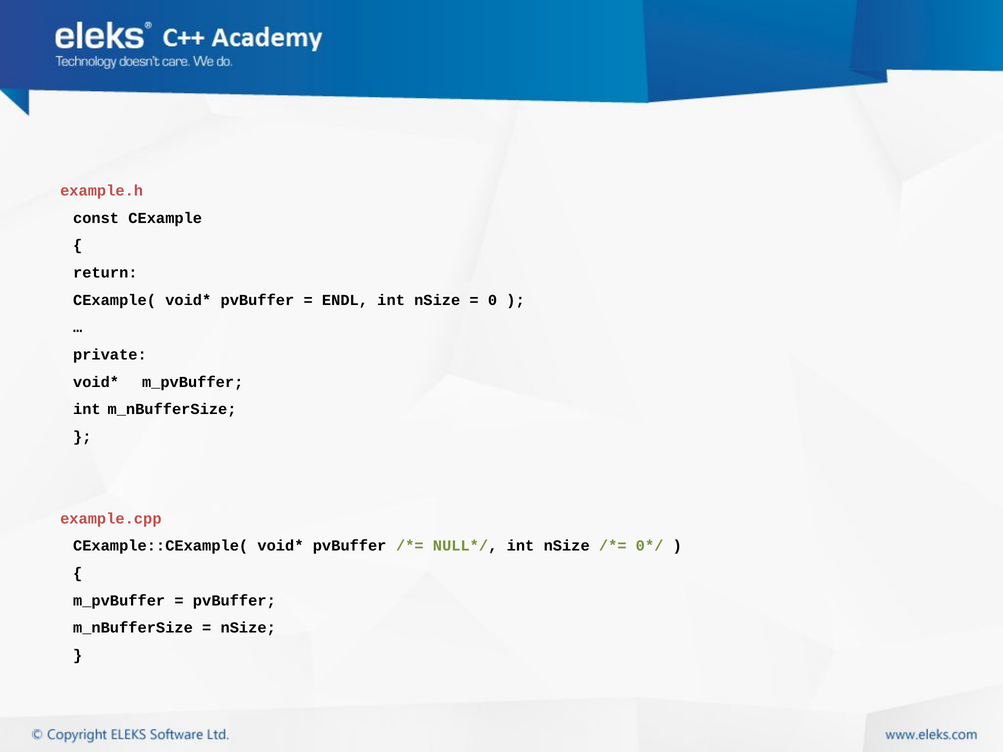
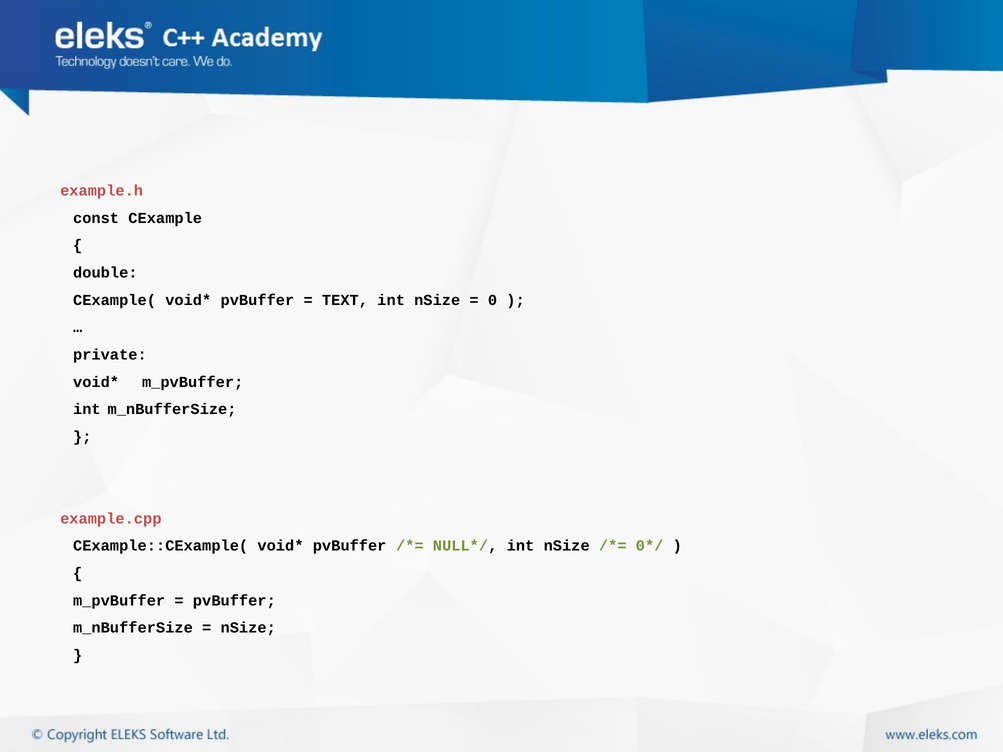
return: return -> double (105, 273)
ENDL: ENDL -> TEXT (345, 300)
